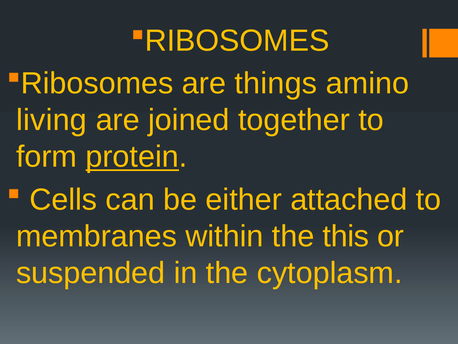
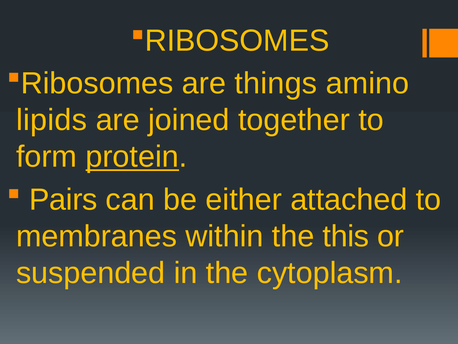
living: living -> lipids (51, 120)
Cells: Cells -> Pairs (63, 199)
